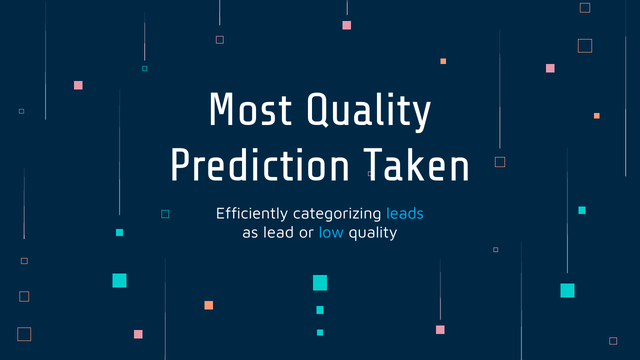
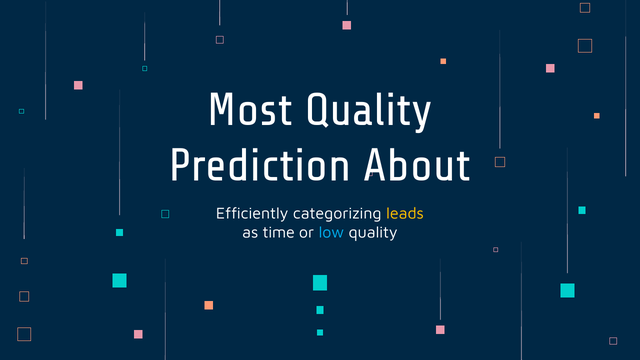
Taken: Taken -> About (417, 165)
leads colour: light blue -> yellow (405, 213)
lead: lead -> time (279, 233)
